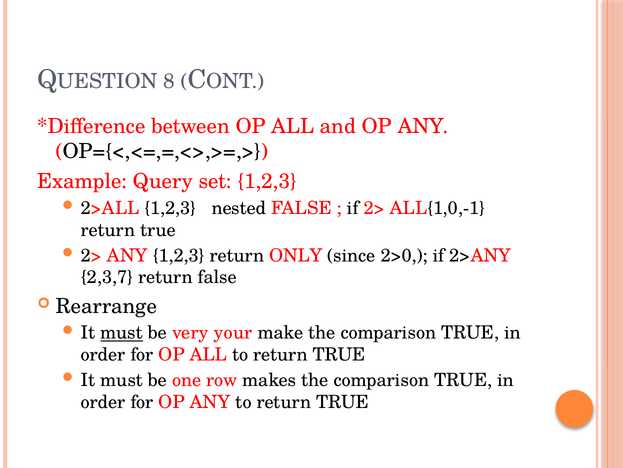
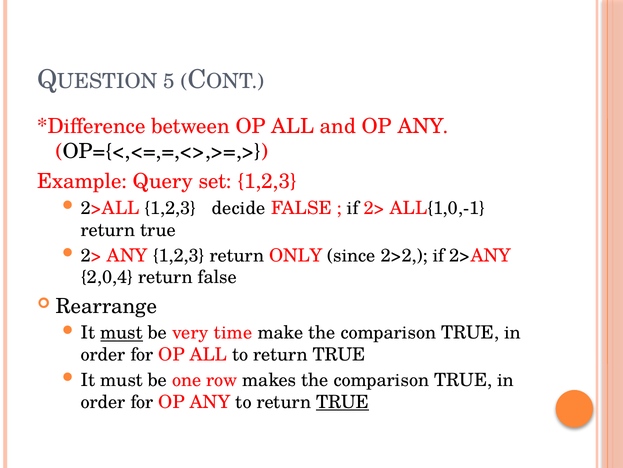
8: 8 -> 5 (169, 81)
nested: nested -> decide (239, 208)
2>0: 2>0 -> 2>2 (404, 255)
2,3,7: 2,3,7 -> 2,0,4 (107, 277)
your: your -> time (233, 332)
TRUE underline: none -> present (343, 402)
